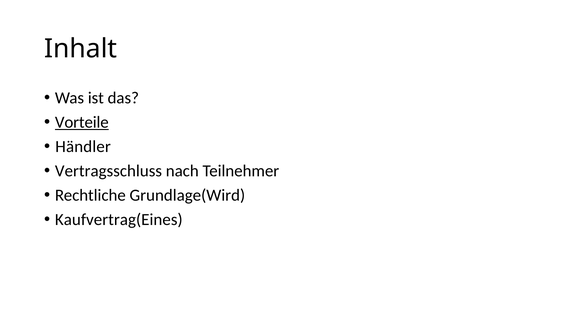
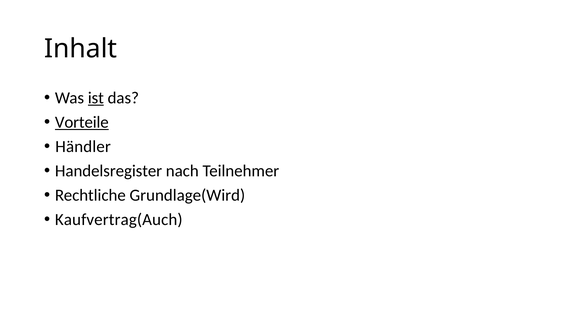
ist underline: none -> present (96, 98)
Vertragsschluss: Vertragsschluss -> Handelsregister (109, 171)
Kaufvertrag(Eines: Kaufvertrag(Eines -> Kaufvertrag(Auch (119, 219)
